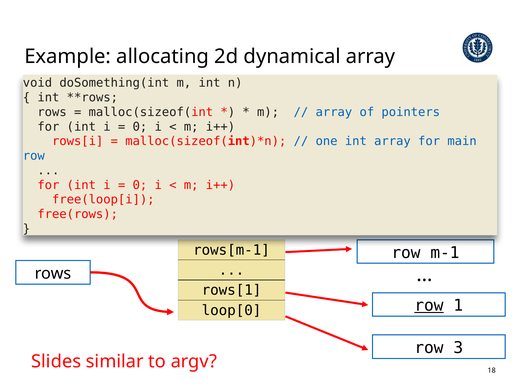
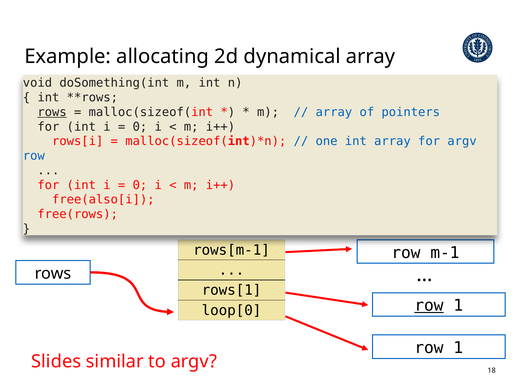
rows underline: none -> present (52, 112)
for main: main -> argv (462, 141)
free(loop[i: free(loop[i -> free(also[i (103, 200)
3: 3 -> 1 (458, 348)
